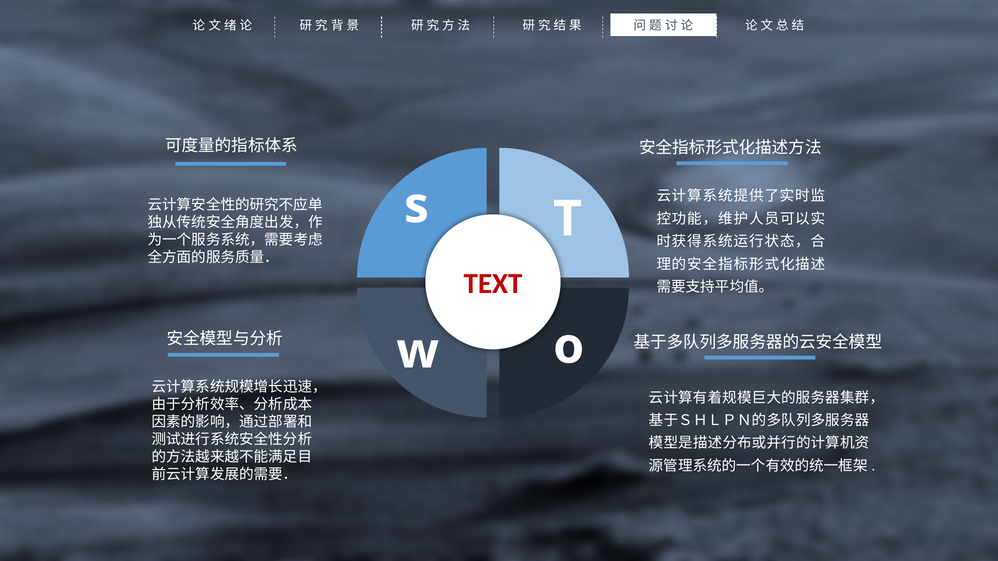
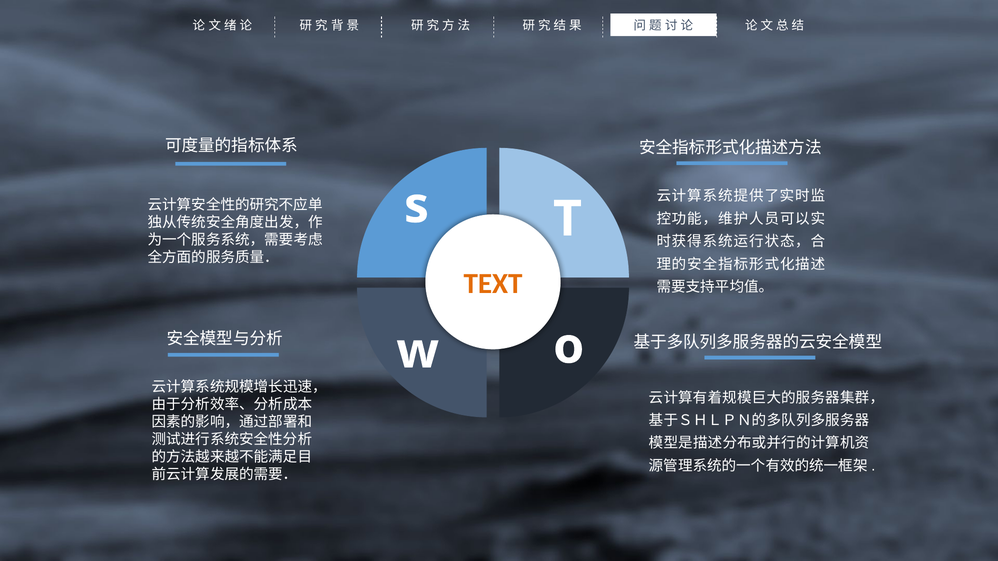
TEXT colour: red -> orange (493, 284)
